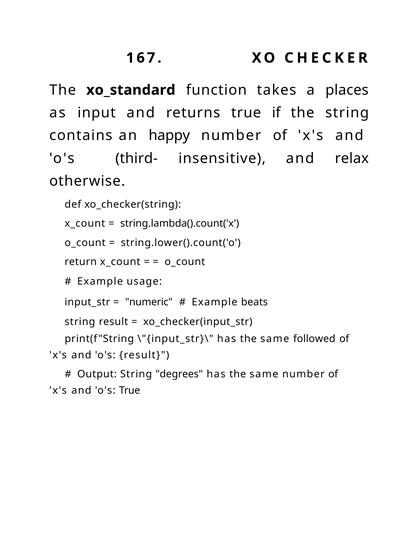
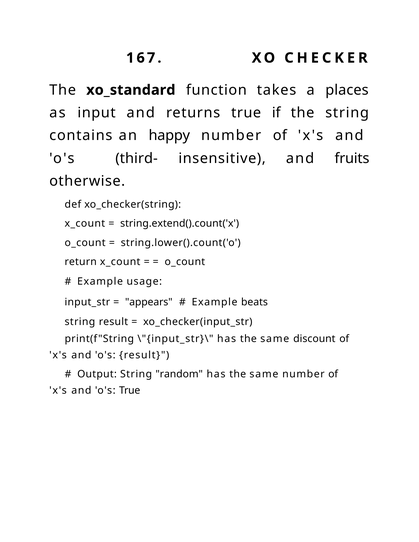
relax: relax -> fruits (352, 158)
string.lambda().count('x: string.lambda().count('x -> string.extend().count('x (180, 224)
numeric: numeric -> appears (149, 302)
followed: followed -> discount (314, 339)
degrees: degrees -> random (179, 374)
